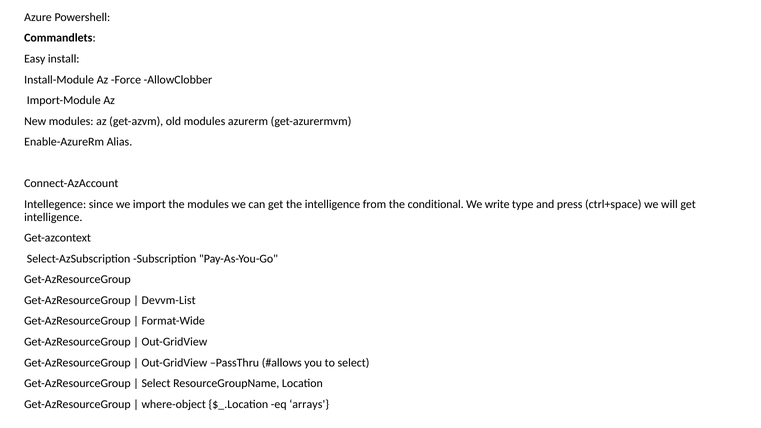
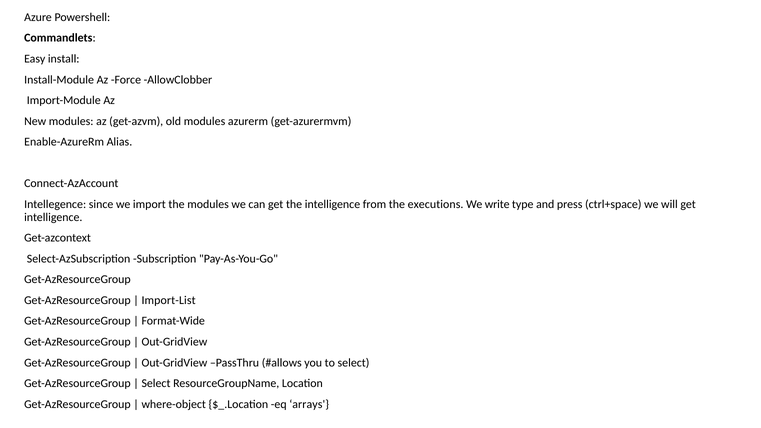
conditional: conditional -> executions (436, 204)
Devvm-List: Devvm-List -> Import-List (169, 300)
